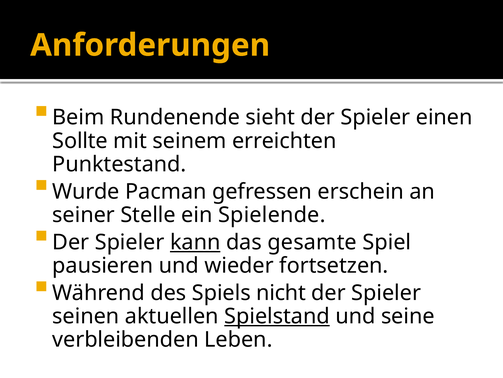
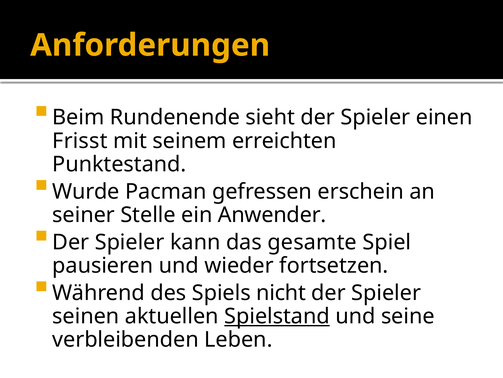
Sollte: Sollte -> Frisst (80, 141)
Spielende: Spielende -> Anwender (272, 215)
kann underline: present -> none (195, 242)
